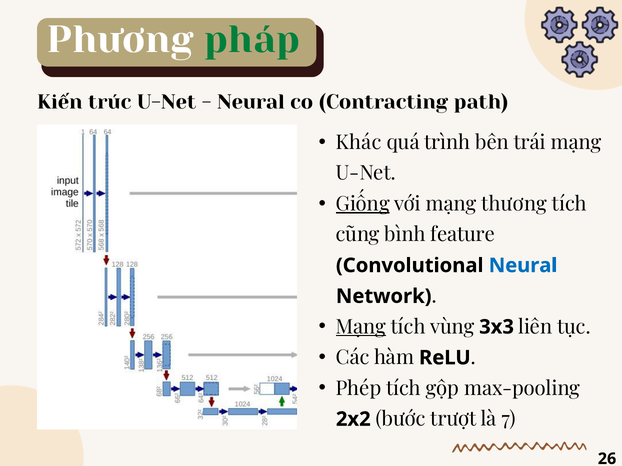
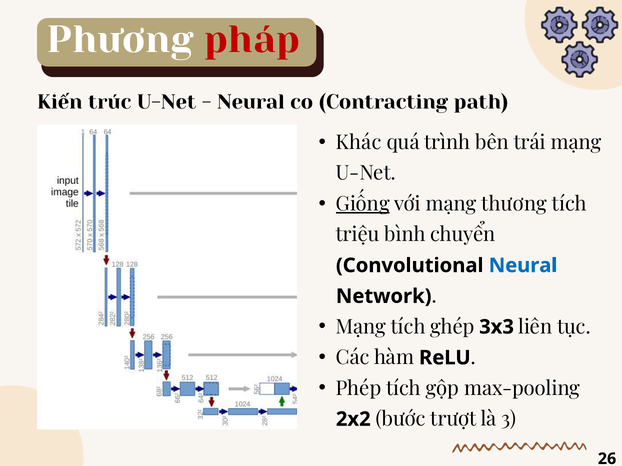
pháp colour: green -> red (252, 40)
cũng: cũng -> triệu (358, 235)
feature: feature -> chuyển (463, 235)
Mạng underline: present -> none (361, 327)
vùng: vùng -> ghép (452, 327)
7: 7 -> 3 (509, 420)
